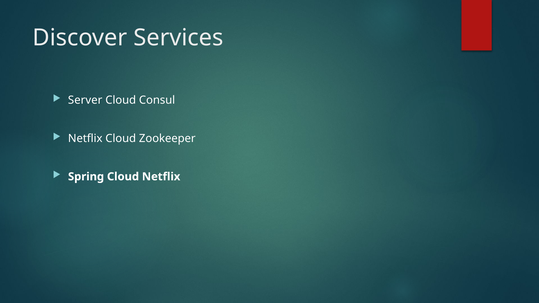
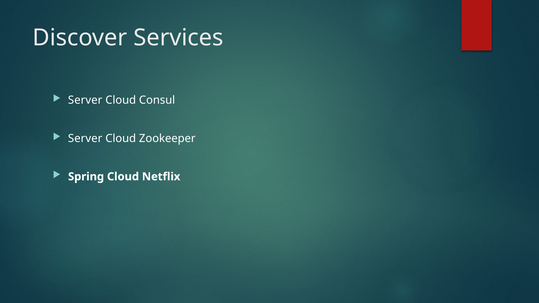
Netflix: Netflix -> Server (85, 139)
